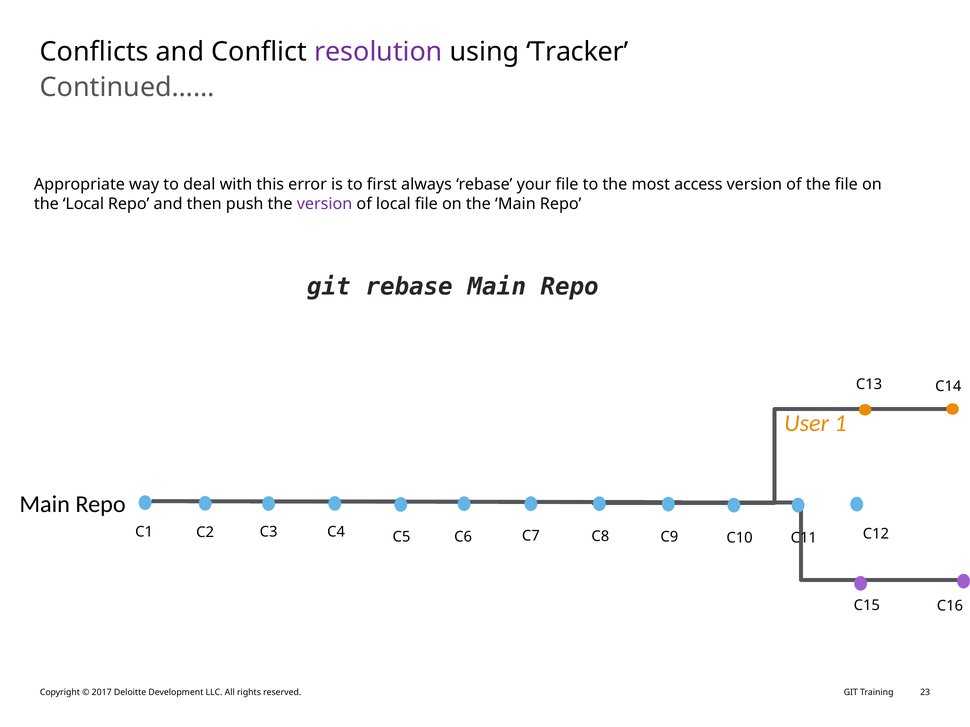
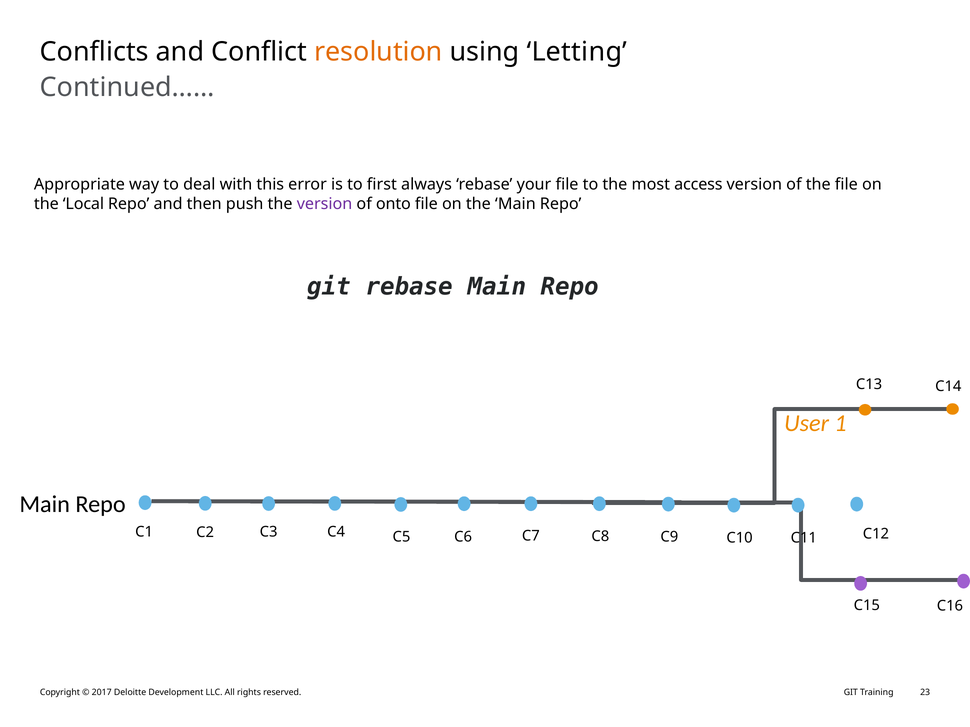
resolution colour: purple -> orange (378, 52)
Tracker: Tracker -> Letting (577, 52)
of local: local -> onto (393, 204)
